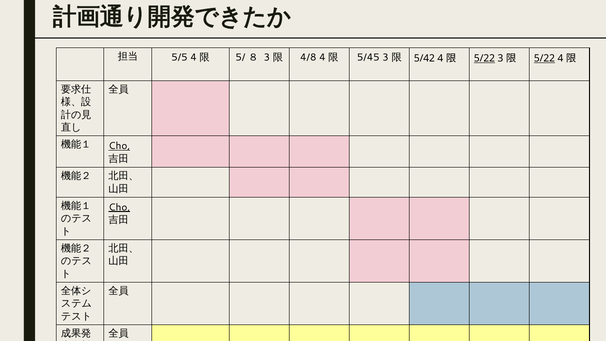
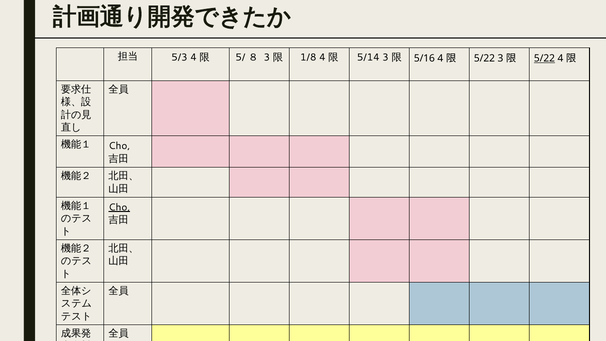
5/5: 5/5 -> 5/3 (179, 58)
4/8: 4/8 -> 1/8 (308, 58)
5/45: 5/45 -> 5/14 (368, 58)
5/42: 5/42 -> 5/16 (424, 58)
5/22 underline: present -> none (484, 58)
Cho underline: present -> none (119, 146)
